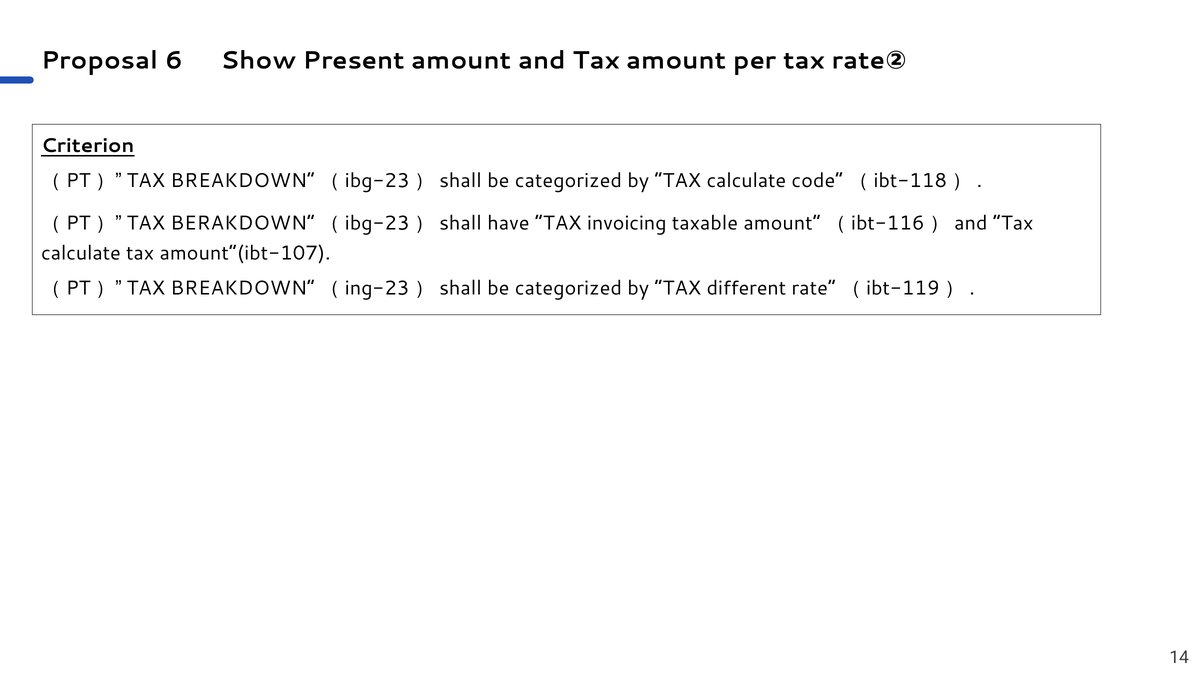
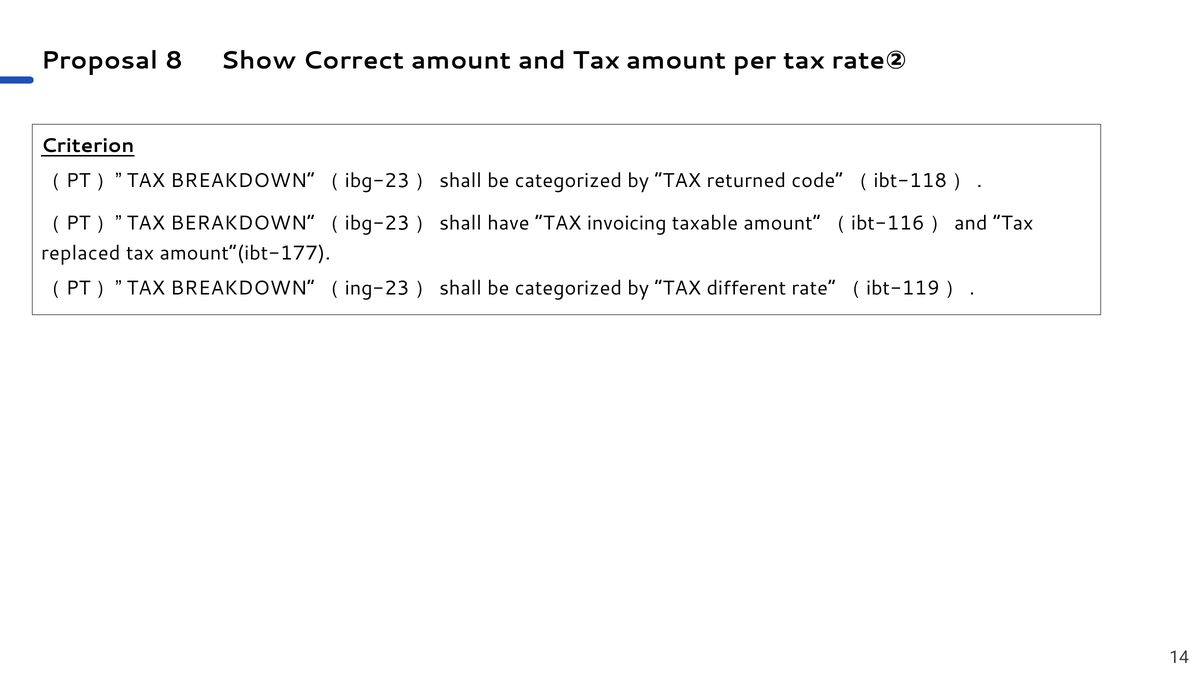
6: 6 -> 8 (174, 61)
Present: Present -> Correct (354, 61)
by TAX calculate: calculate -> returned (746, 181)
calculate: calculate -> replaced (81, 253)
amount”(ibt-107: amount”(ibt-107 -> amount”(ibt-177 (245, 253)
